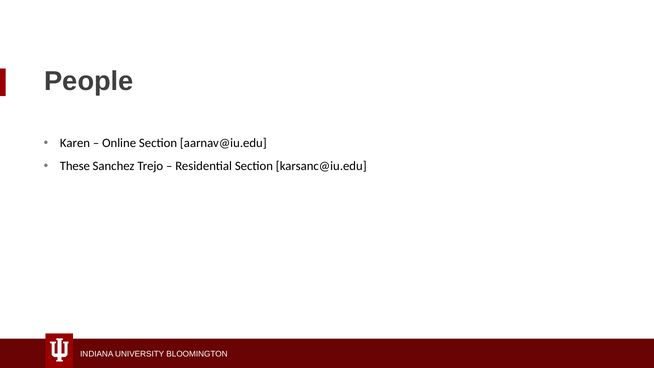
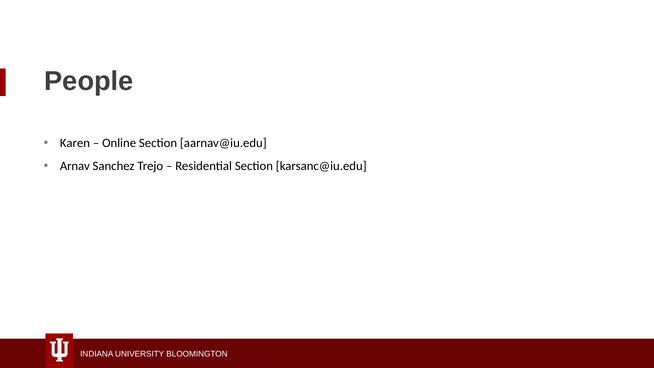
These: These -> Arnav (75, 166)
